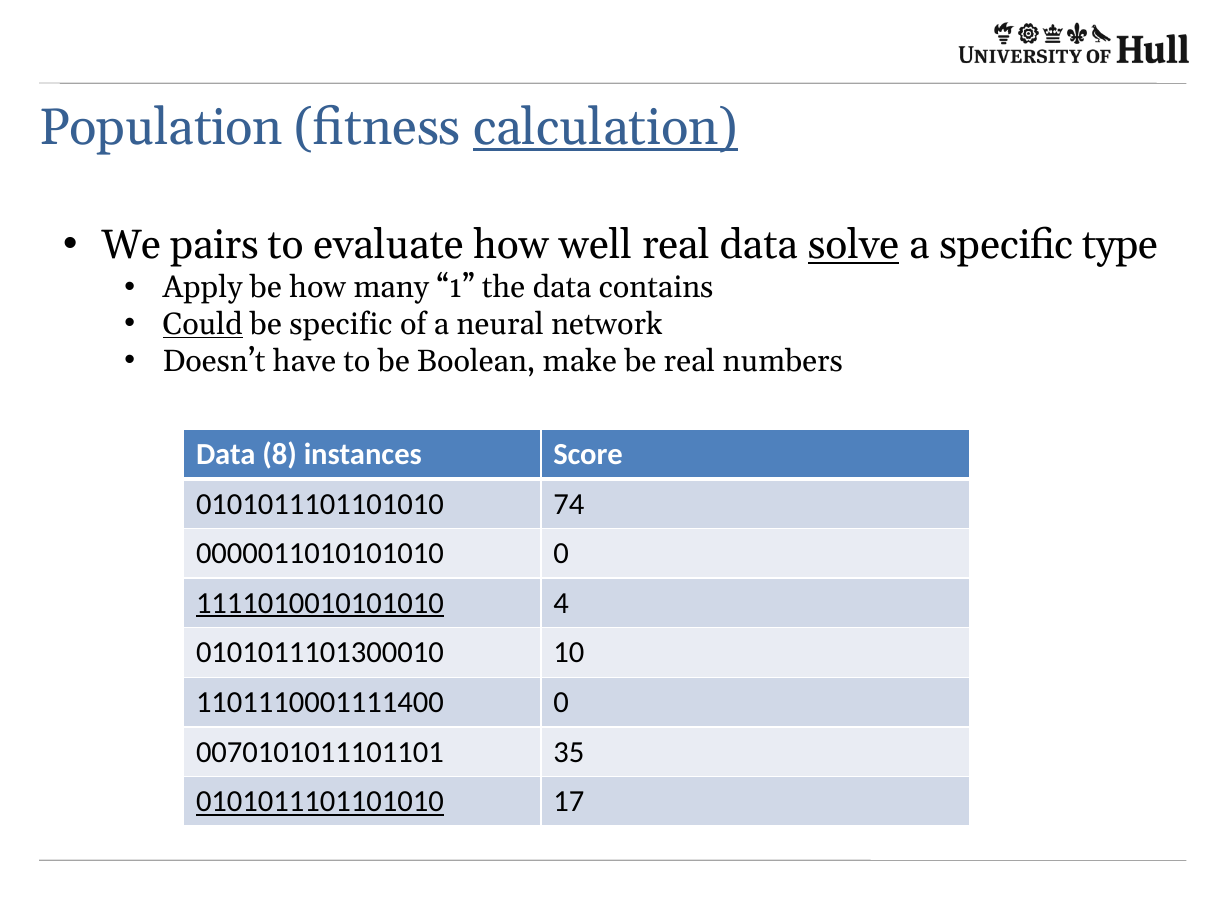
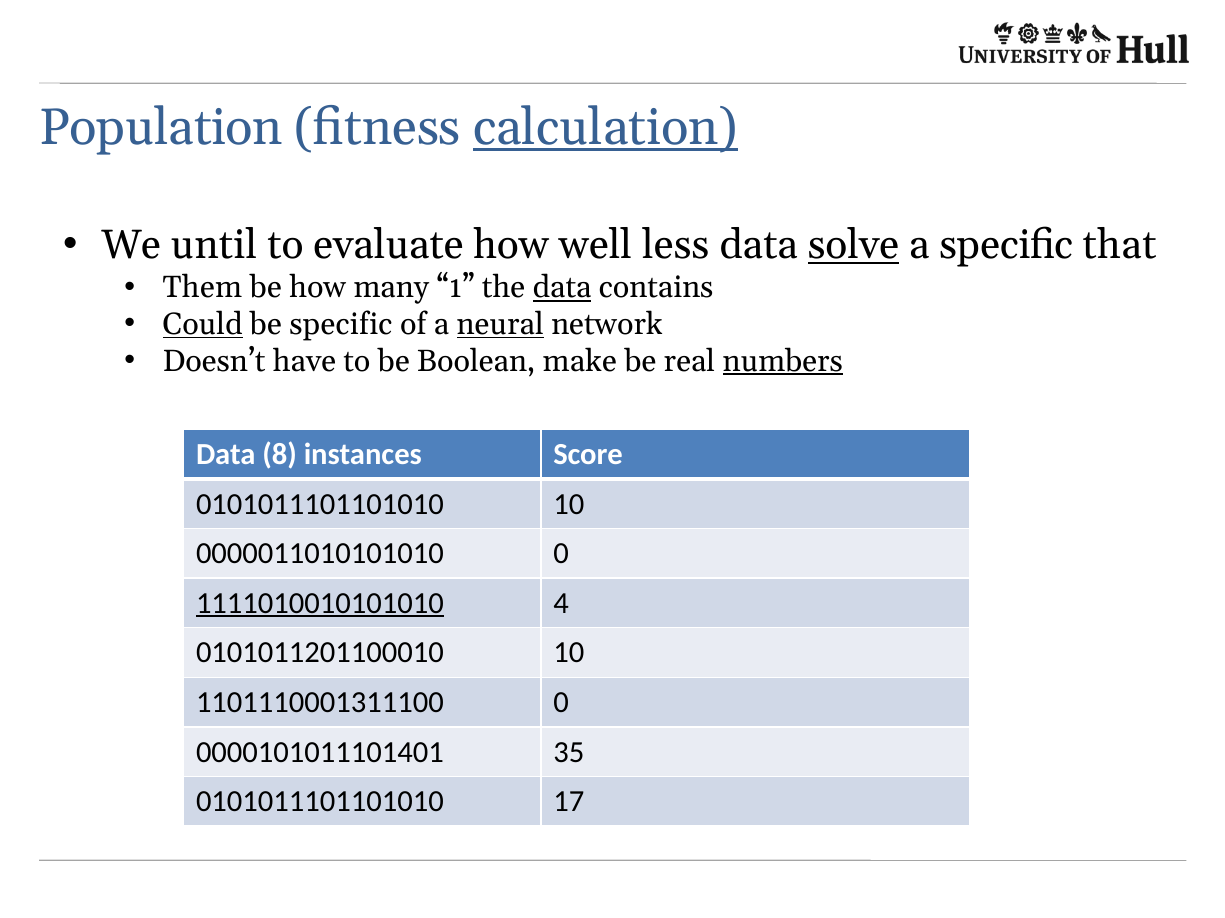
pairs: pairs -> until (214, 246)
well real: real -> less (676, 246)
type: type -> that (1120, 246)
Apply: Apply -> Them (202, 288)
data underline: none -> present (562, 288)
neural underline: none -> present (500, 325)
numbers underline: none -> present (783, 361)
0101011101101010 74: 74 -> 10 (569, 504)
0101011101300010: 0101011101300010 -> 0101011201100010 (320, 653)
1101110001111400: 1101110001111400 -> 1101110001311100 (320, 703)
0070101011101101: 0070101011101101 -> 0000101011101401 (320, 753)
0101011101101010 underline: present -> none (320, 802)
